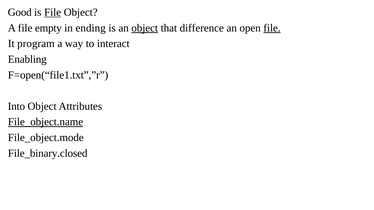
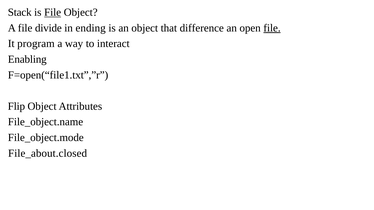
Good: Good -> Stack (20, 12)
empty: empty -> divide (48, 28)
object underline: present -> none (145, 28)
Into: Into -> Flip (16, 106)
File_object.name underline: present -> none (46, 122)
File_binary.closed: File_binary.closed -> File_about.closed (48, 153)
